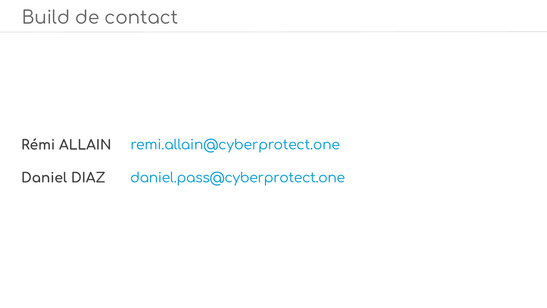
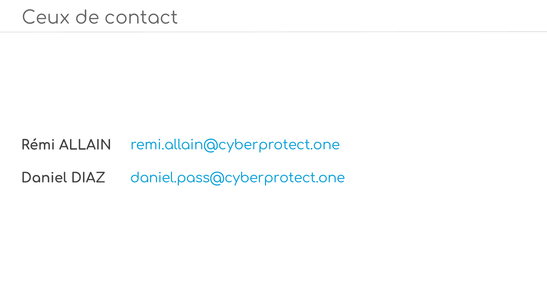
Build: Build -> Ceux (46, 18)
